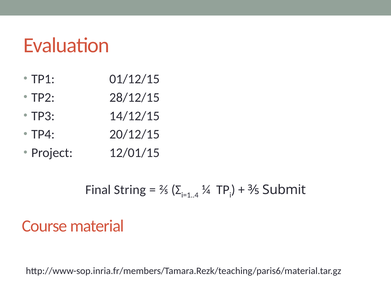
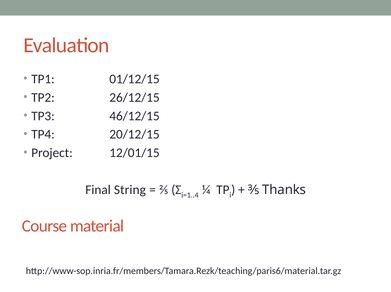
28/12/15: 28/12/15 -> 26/12/15 (135, 98)
14/12/15: 14/12/15 -> 46/12/15 (135, 116)
Submit: Submit -> Thanks (284, 190)
